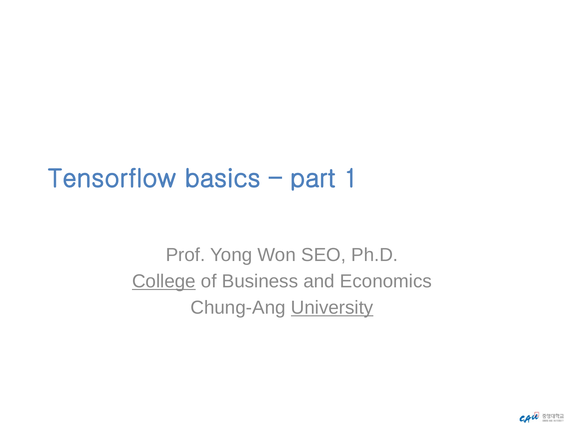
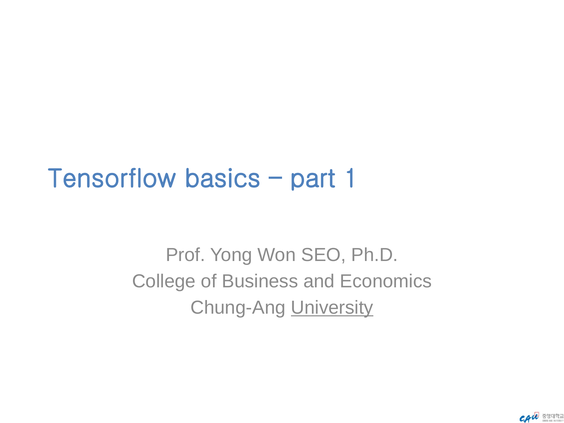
College underline: present -> none (164, 281)
